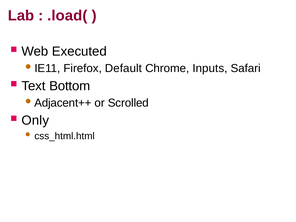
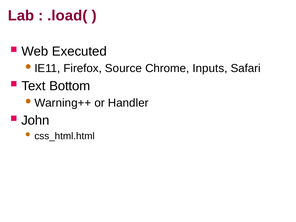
Default: Default -> Source (123, 68)
Adjacent++: Adjacent++ -> Warning++ (63, 103)
Scrolled: Scrolled -> Handler (128, 103)
Only: Only -> John (35, 120)
